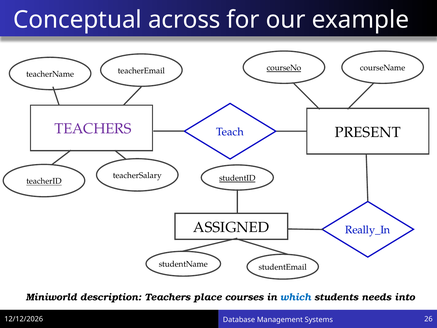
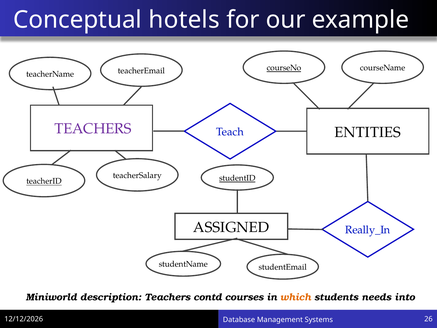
across: across -> hotels (184, 20)
PRESENT: PRESENT -> ENTITIES (368, 132)
place: place -> contd (208, 297)
which colour: blue -> orange (296, 297)
